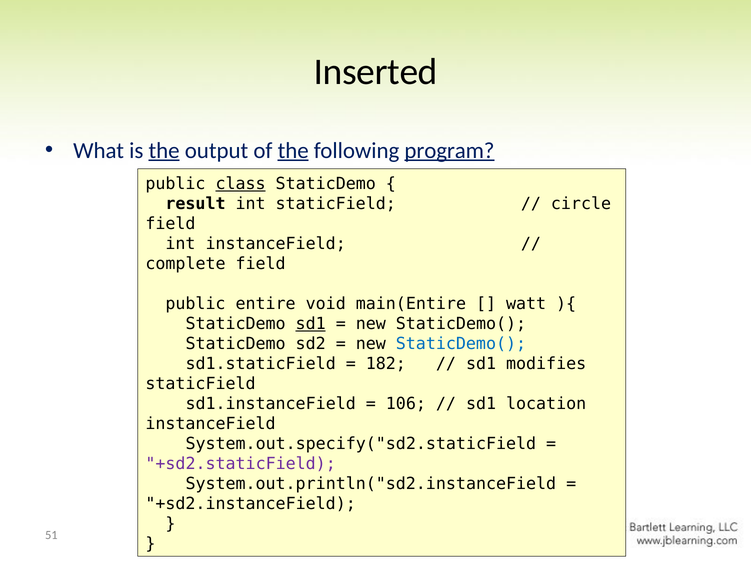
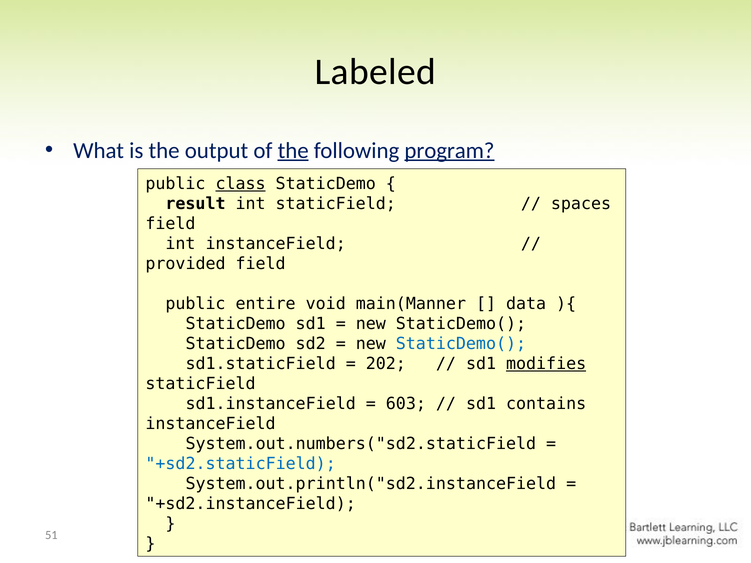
Inserted: Inserted -> Labeled (375, 72)
the underline: present -> none (164, 151)
circle: circle -> spaces (581, 204)
complete: complete -> provided (186, 264)
main(Entire: main(Entire -> main(Manner (411, 304)
watt: watt -> data (526, 304)
sd1 underline: present -> none (311, 324)
182: 182 -> 202 (386, 364)
modifies underline: none -> present (546, 364)
106: 106 -> 603 (406, 404)
location: location -> contains (546, 404)
System.out.specify("sd2.staticField: System.out.specify("sd2.staticField -> System.out.numbers("sd2.staticField (361, 444)
+sd2.staticField colour: purple -> blue (241, 464)
